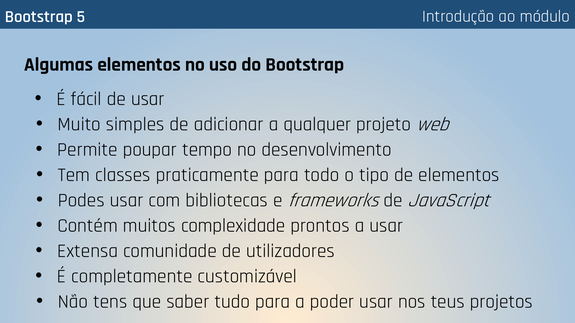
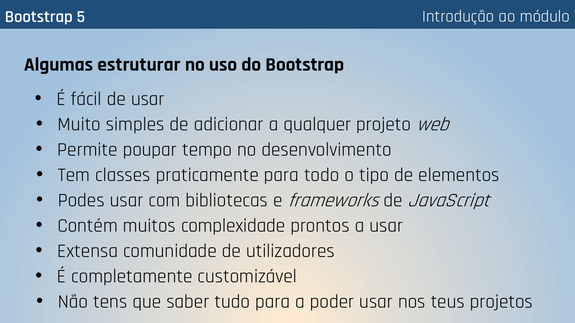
Algumas elementos: elementos -> estruturar (139, 64)
